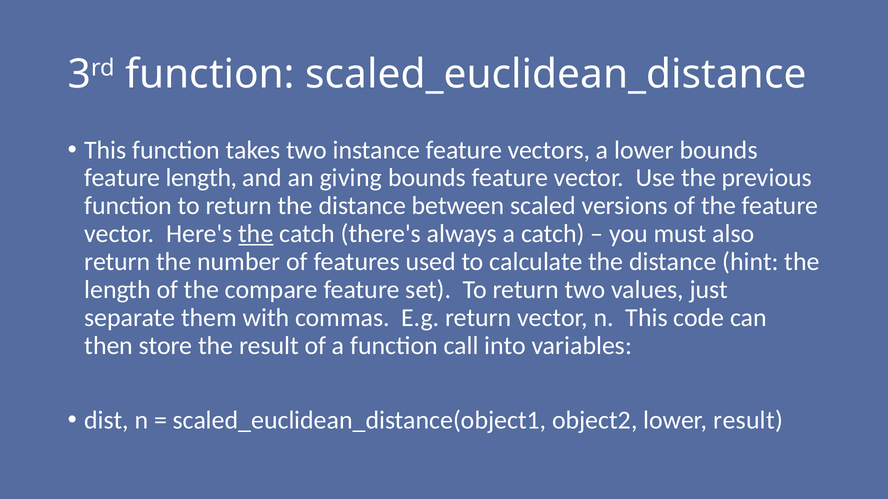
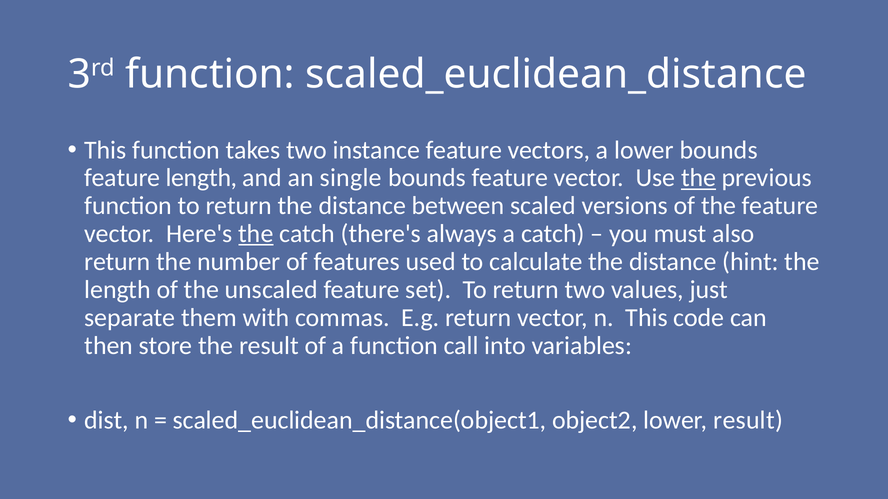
giving: giving -> single (351, 178)
the underline: none -> present (699, 178)
compare: compare -> unscaled (271, 290)
